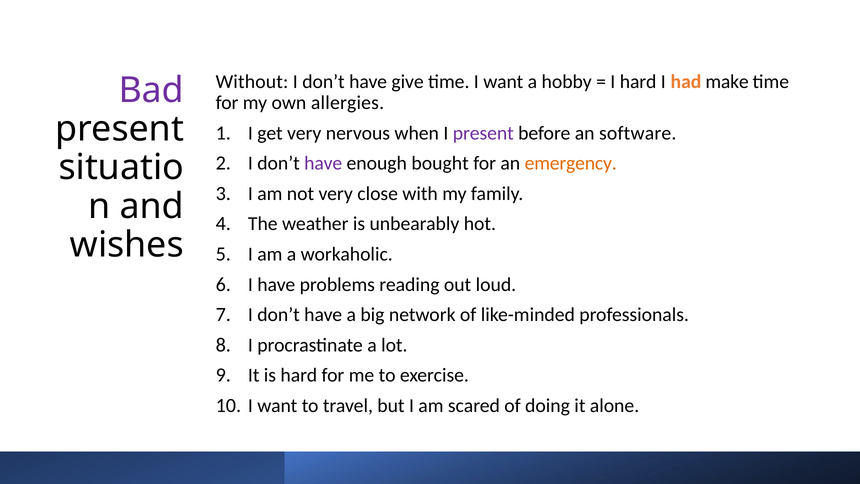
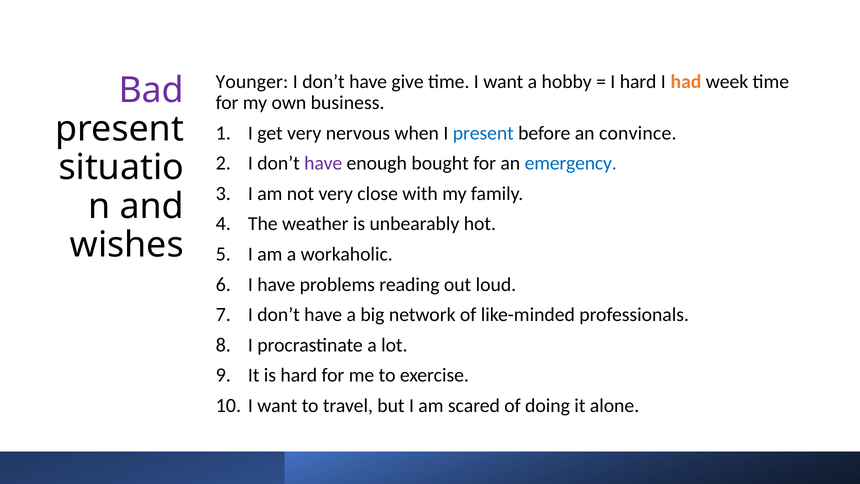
Without: Without -> Younger (252, 82)
make: make -> week (727, 82)
allergies: allergies -> business (348, 103)
present colour: purple -> blue (483, 133)
software: software -> convince (638, 133)
emergency colour: orange -> blue (571, 163)
